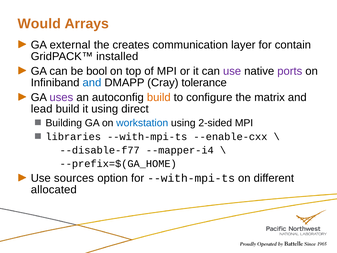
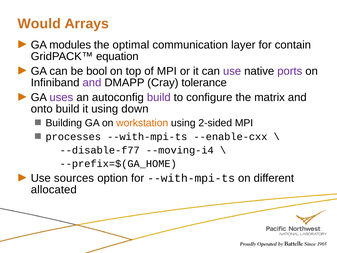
external: external -> modules (70, 45)
creates: creates -> optimal (131, 45)
installed: installed -> equation (117, 56)
and colour: blue -> purple (92, 83)
build colour: orange -> purple (159, 97)
lead: lead -> onto (42, 109)
direct: direct -> down (135, 109)
workstation colour: blue -> orange (142, 123)
libraries: libraries -> processes (73, 137)
--mapper-i4: --mapper-i4 -> --moving-i4 (180, 150)
